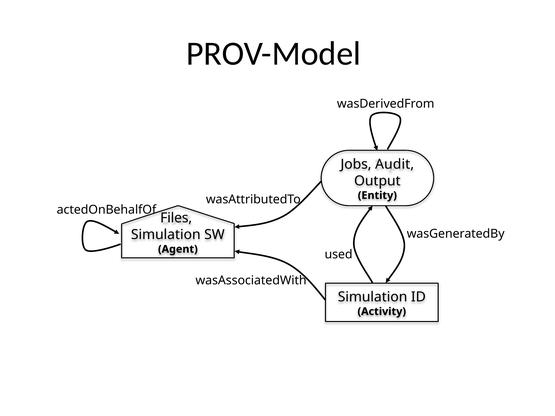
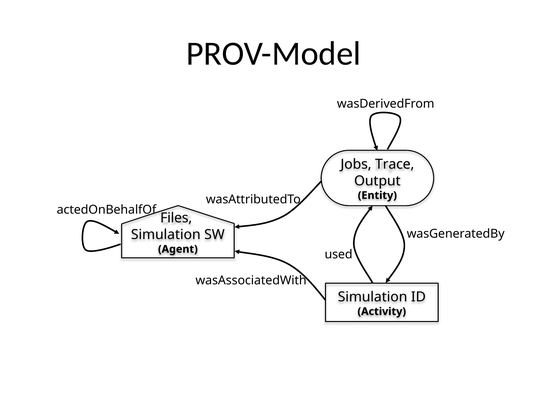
Audit: Audit -> Trace (395, 164)
